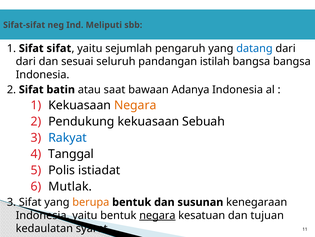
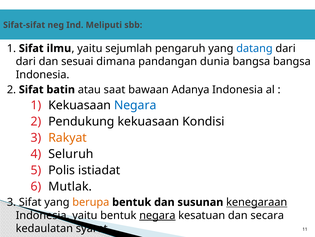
Sifat sifat: sifat -> ilmu (59, 48)
seluruh: seluruh -> dimana (116, 61)
istilah: istilah -> dunia (215, 61)
Negara colour: orange -> blue (135, 105)
Sebuah: Sebuah -> Kondisi (203, 121)
Rakyat colour: blue -> orange (68, 137)
Tanggal: Tanggal -> Seluruh (71, 154)
kenegaraan underline: none -> present (257, 202)
tujuan: tujuan -> secara (267, 215)
